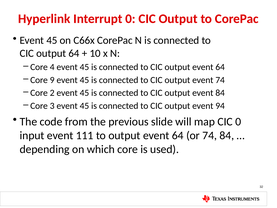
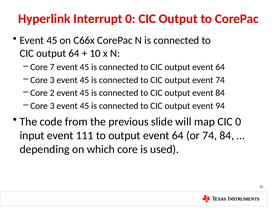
4: 4 -> 7 (52, 67)
9: 9 -> 3 (52, 80)
